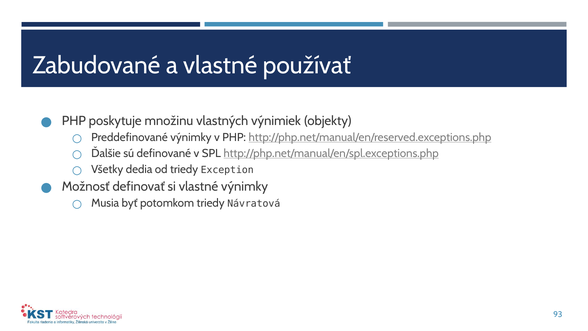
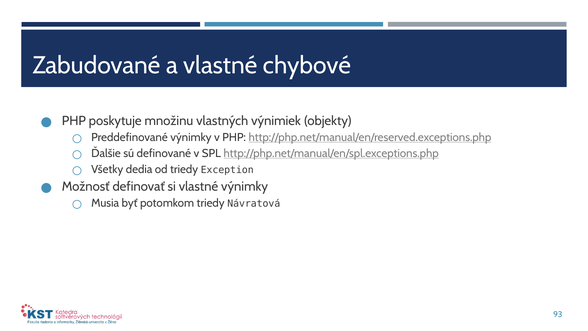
používať: používať -> chybové (307, 65)
